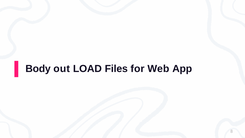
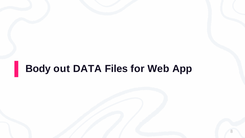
LOAD: LOAD -> DATA (87, 69)
